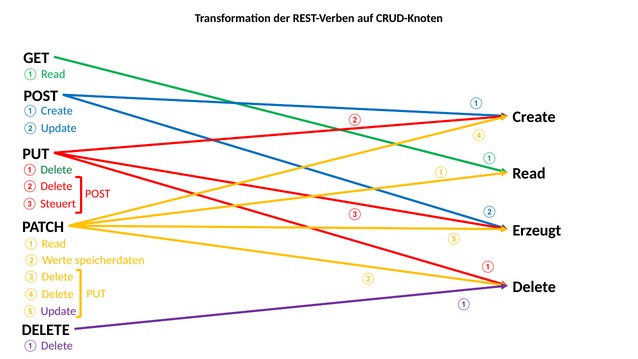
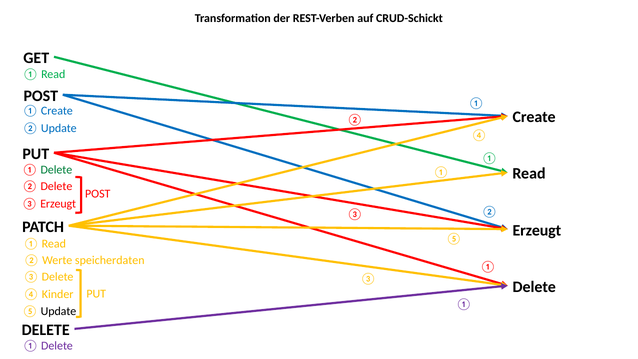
CRUD-Knoten: CRUD-Knoten -> CRUD-Schickt (409, 18)
③ Steuert: Steuert -> Erzeugt (58, 204)
④ Delete: Delete -> Kinder (58, 294)
Update colour: purple -> black (58, 311)
